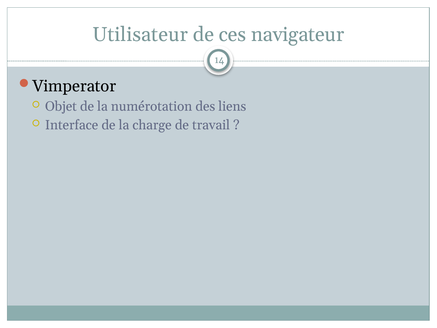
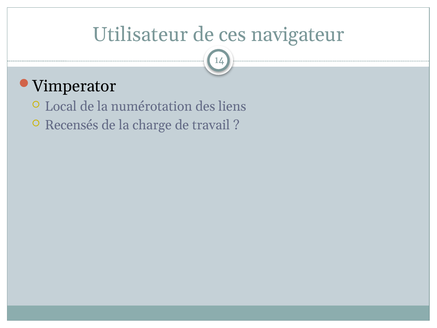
Objet: Objet -> Local (61, 106)
Interface: Interface -> Recensés (72, 125)
